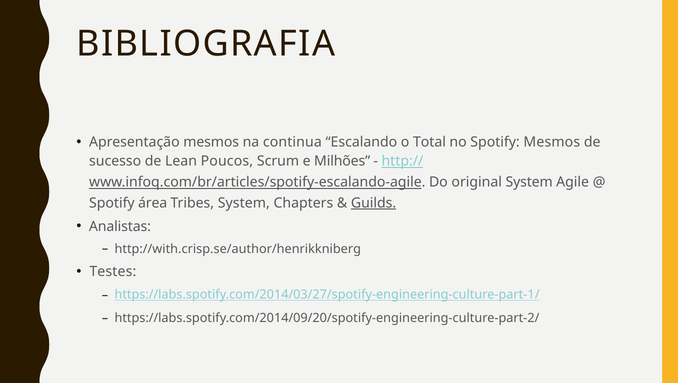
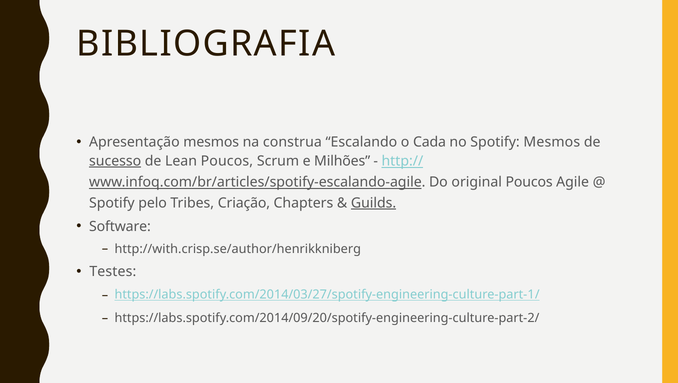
continua: continua -> construa (292, 142)
Total: Total -> Cada (430, 142)
sucesso underline: none -> present (115, 161)
original System: System -> Poucos (529, 182)
área: área -> pelo (153, 203)
Tribes System: System -> Criação (244, 203)
Analistas: Analistas -> Software (120, 227)
